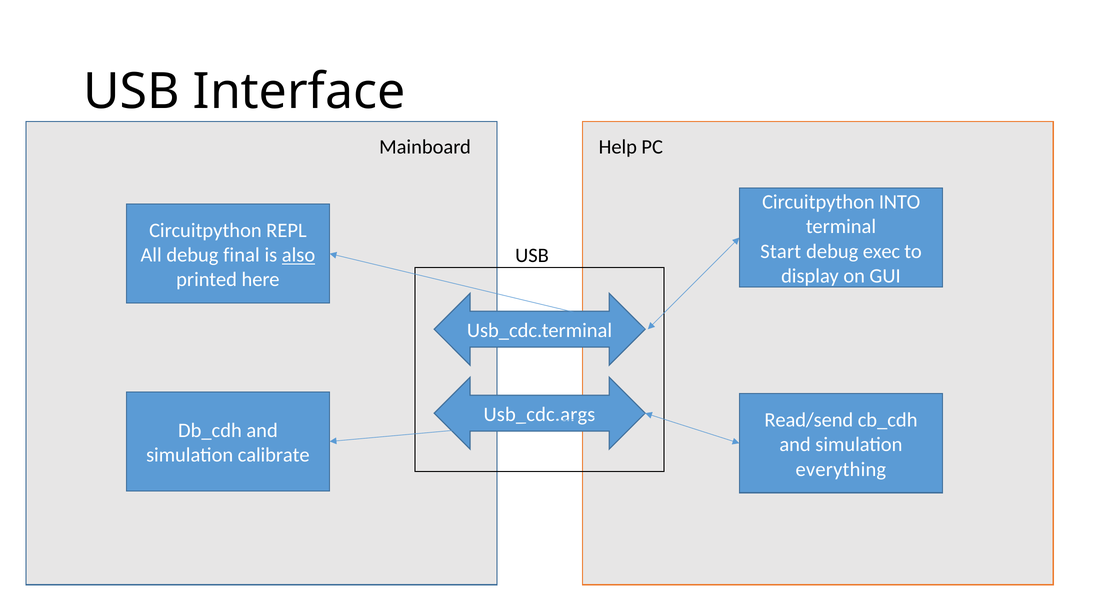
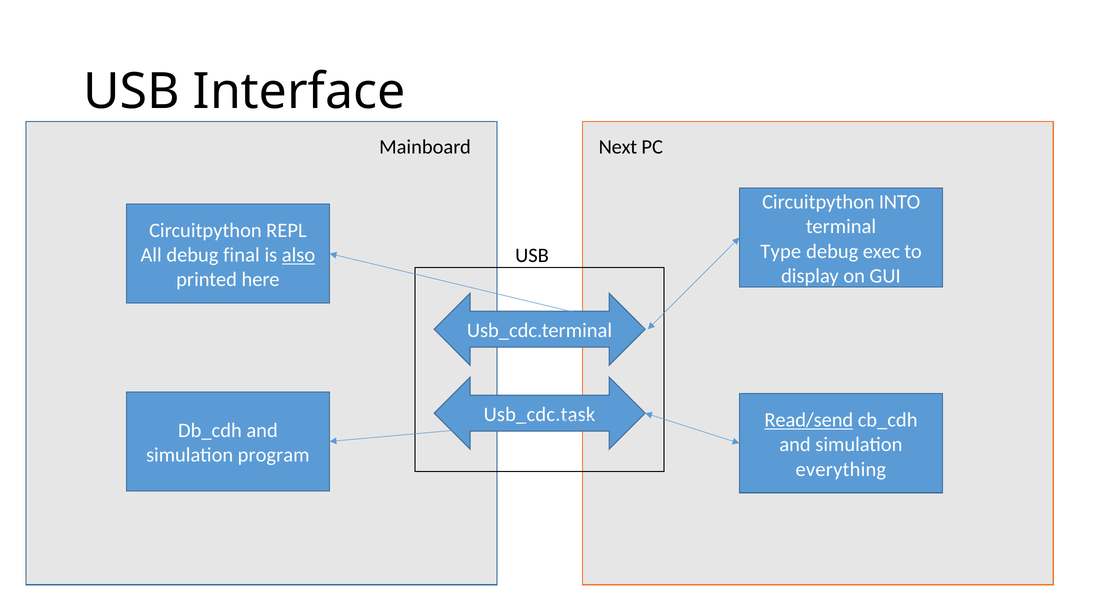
Help: Help -> Next (618, 147)
Start: Start -> Type (781, 251)
Usb_cdc.args: Usb_cdc.args -> Usb_cdc.task (539, 414)
Read/send underline: none -> present (809, 420)
calibrate: calibrate -> program (274, 455)
